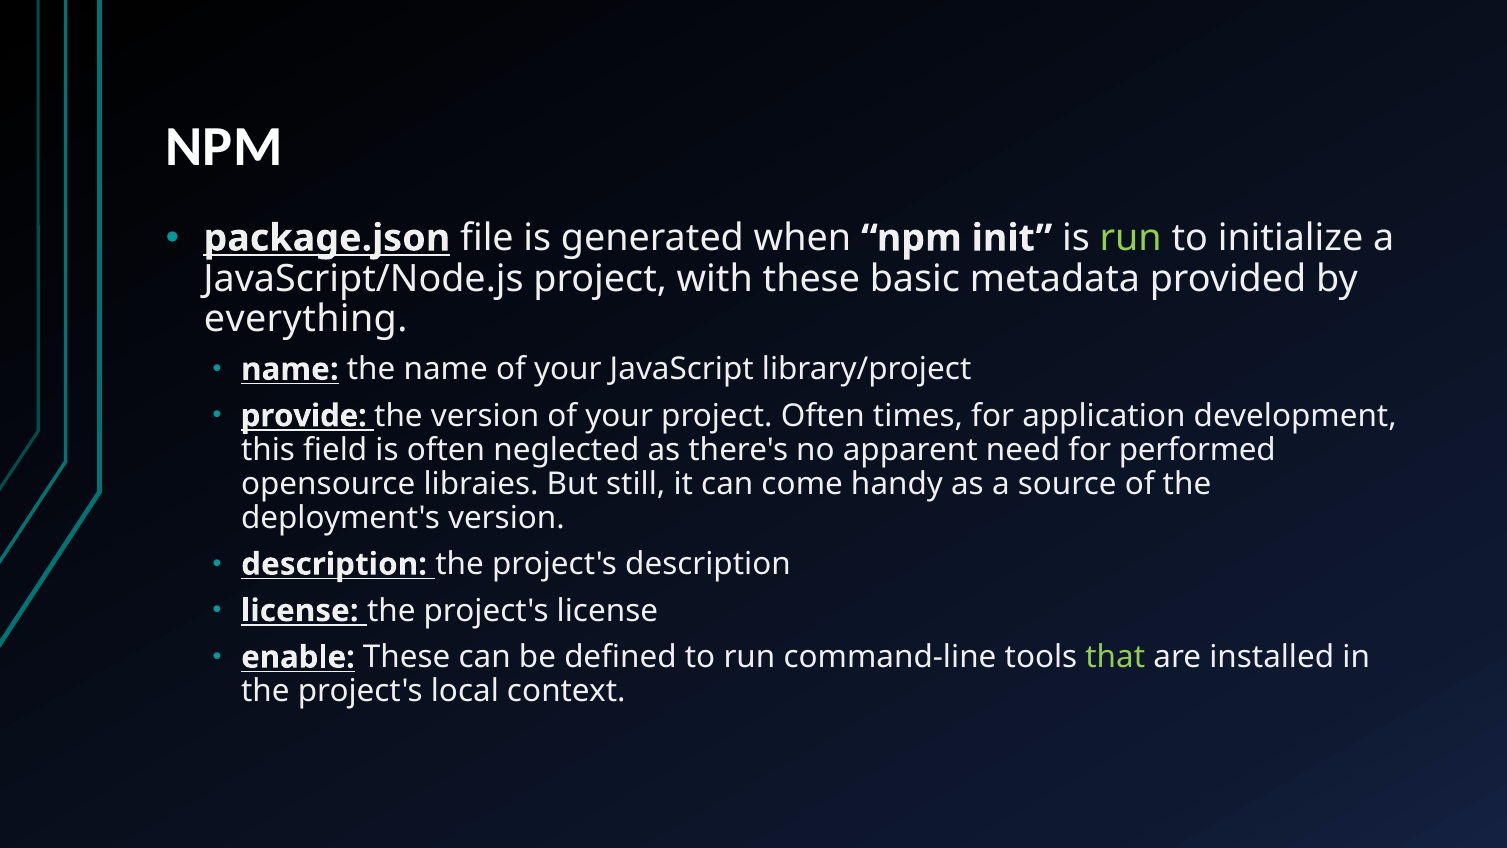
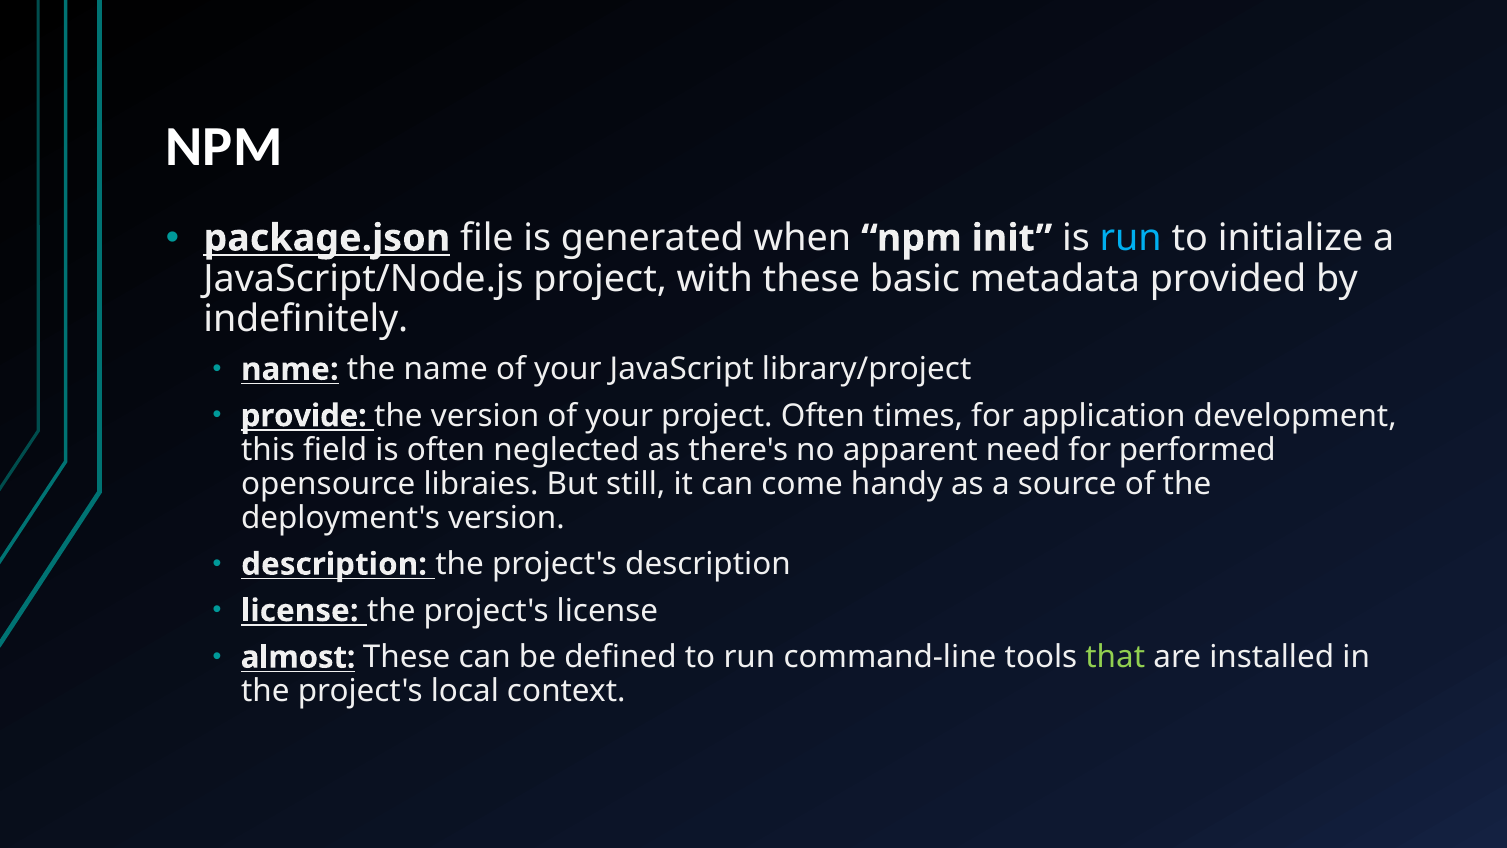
run colour: light green -> light blue (1131, 238)
everything: everything -> indefinitely (306, 319)
enable: enable -> almost (298, 657)
